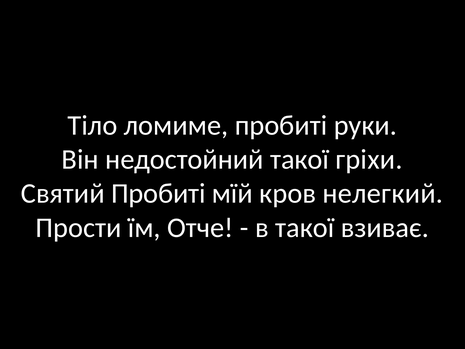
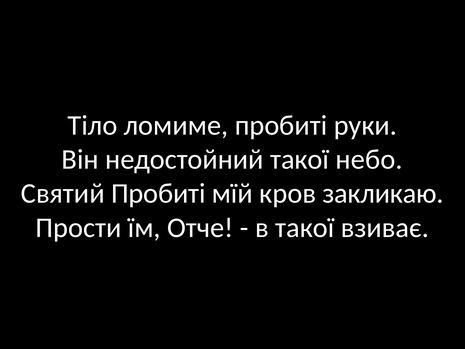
гріхи: гріхи -> небо (369, 159)
нелегкий: нелегкий -> закликаю (383, 193)
